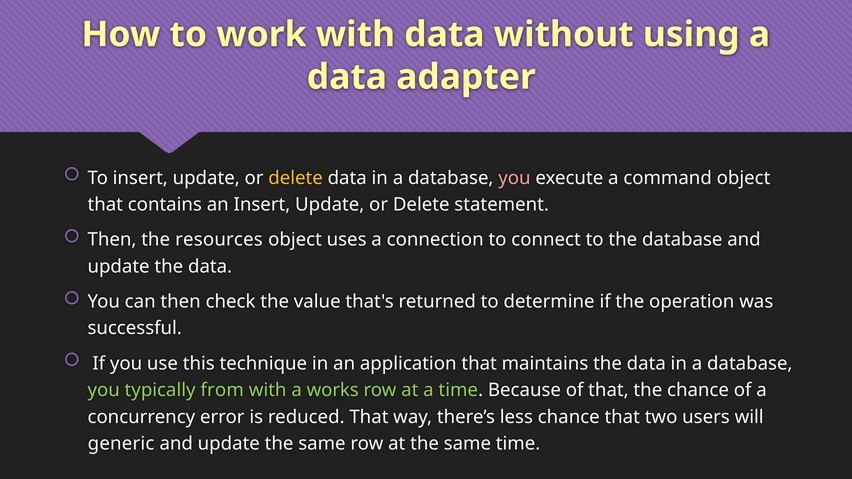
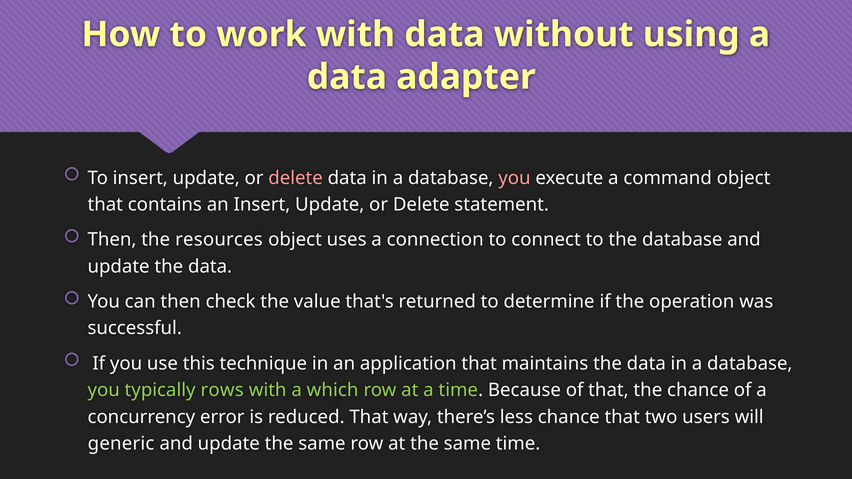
delete colour: yellow -> pink (296, 178)
from: from -> rows (222, 390)
works: works -> which (333, 390)
